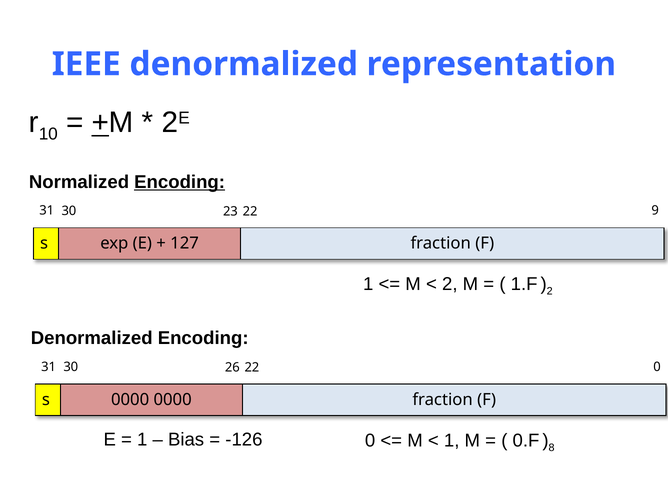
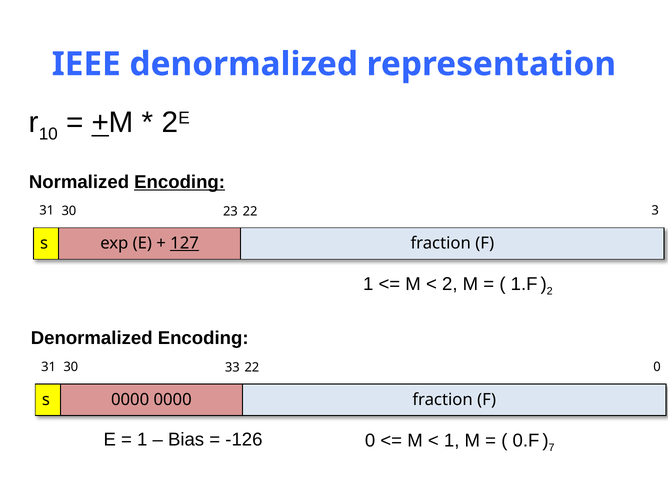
9: 9 -> 3 (655, 211)
127 underline: none -> present (185, 243)
26: 26 -> 33 (232, 368)
8: 8 -> 7 (552, 448)
